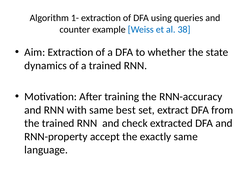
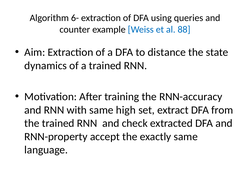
1-: 1- -> 6- (75, 18)
38: 38 -> 88 (184, 30)
whether: whether -> distance (167, 52)
best: best -> high (126, 110)
